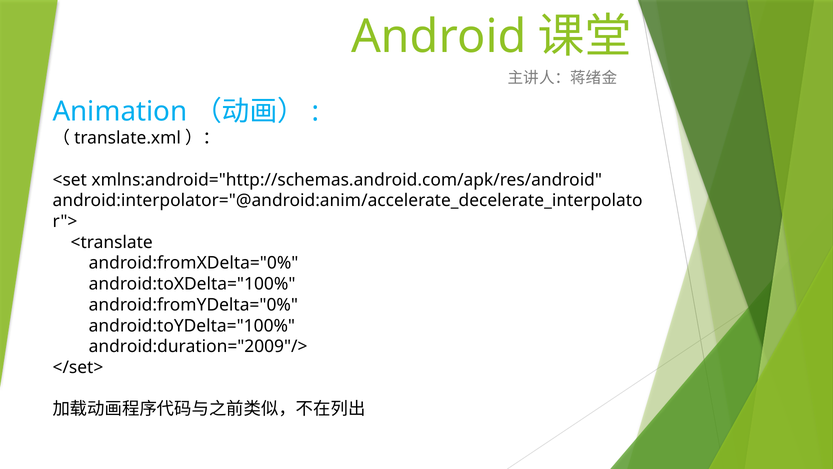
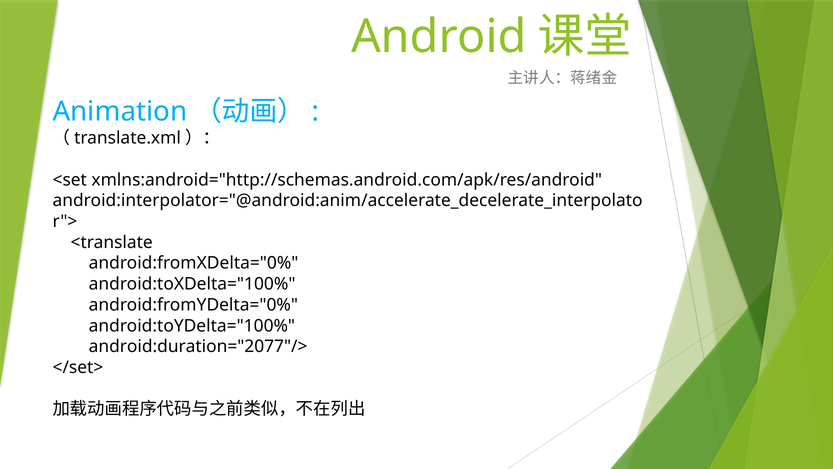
android:duration="2009"/>: android:duration="2009"/> -> android:duration="2077"/> (198, 346)
